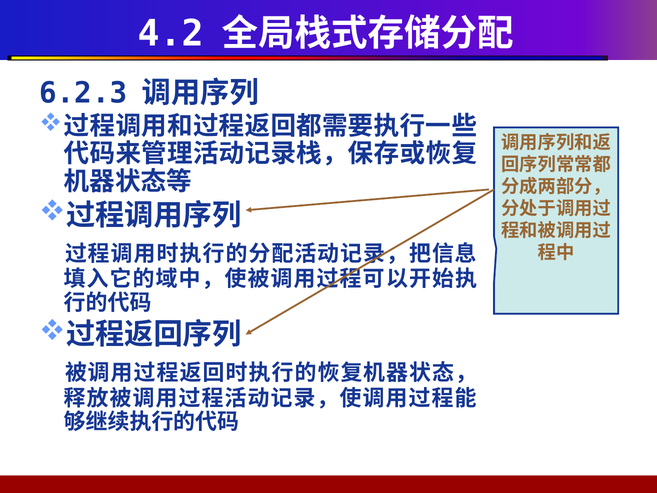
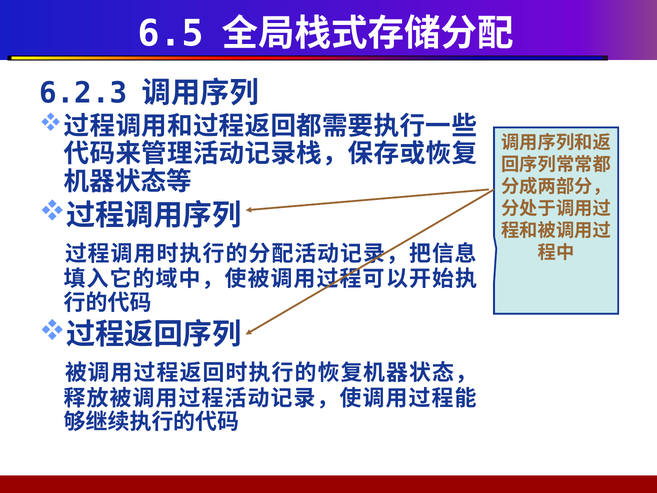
4.2: 4.2 -> 6.5 (171, 34)
